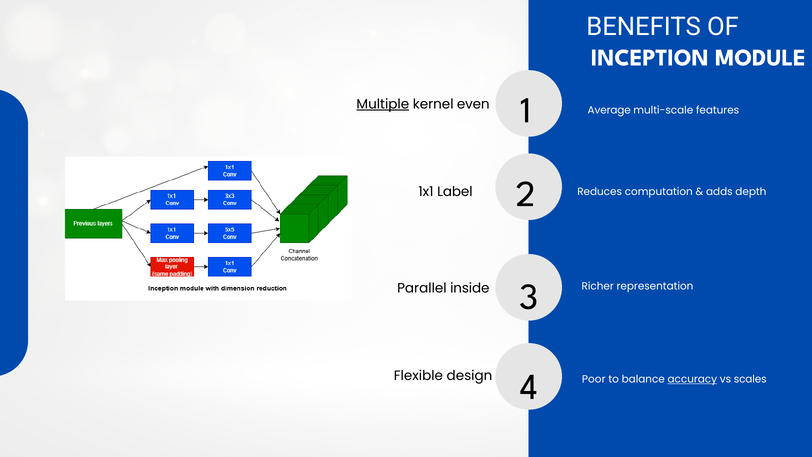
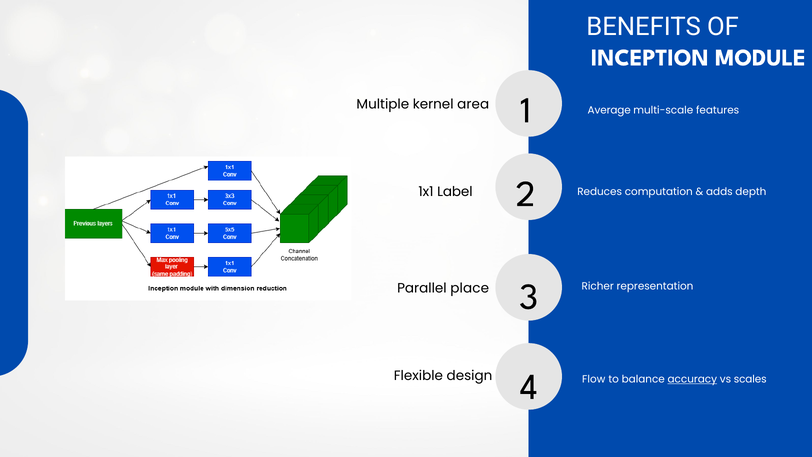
Multiple underline: present -> none (383, 104)
even: even -> area (473, 104)
inside: inside -> place (470, 288)
Poor: Poor -> Flow (594, 379)
